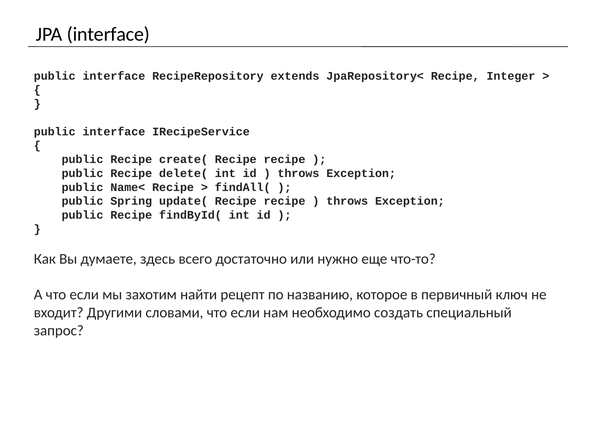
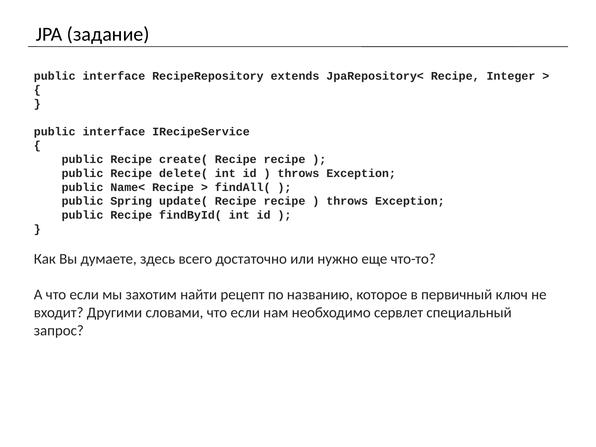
JPA interface: interface -> задание (108, 34)
создать: создать -> сервлет (399, 313)
